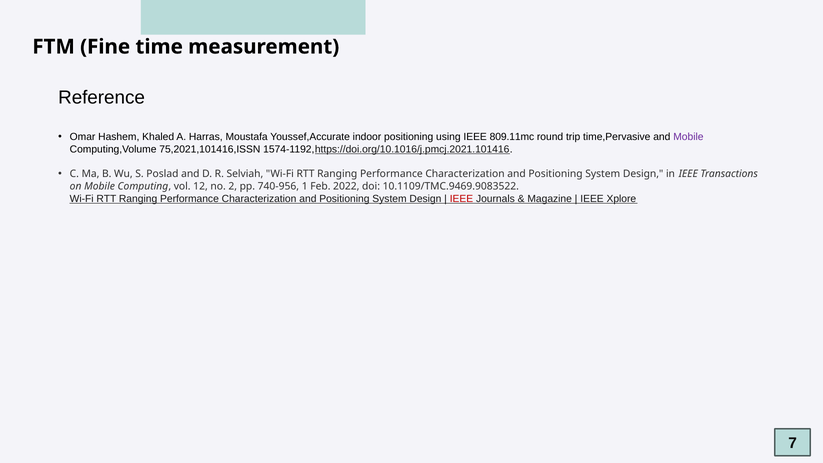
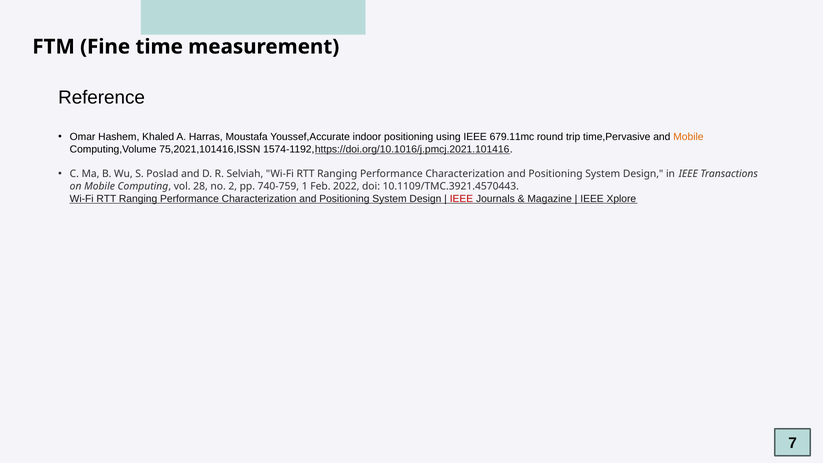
809.11mc: 809.11mc -> 679.11mc (512, 137)
Mobile colour: purple -> orange (688, 137)
12: 12 -> 28 (201, 186)
740-956: 740-956 -> 740-759 (278, 186)
10.1109/TMC.9469.9083522: 10.1109/TMC.9469.9083522 -> 10.1109/TMC.3921.4570443 (451, 186)
